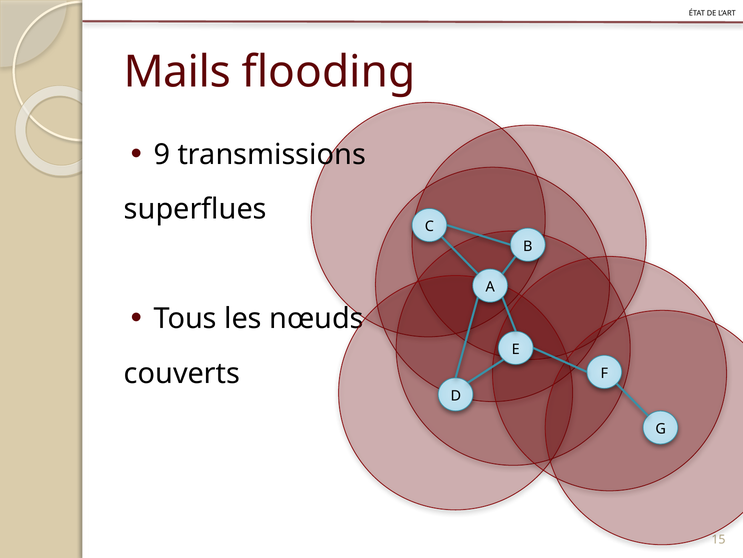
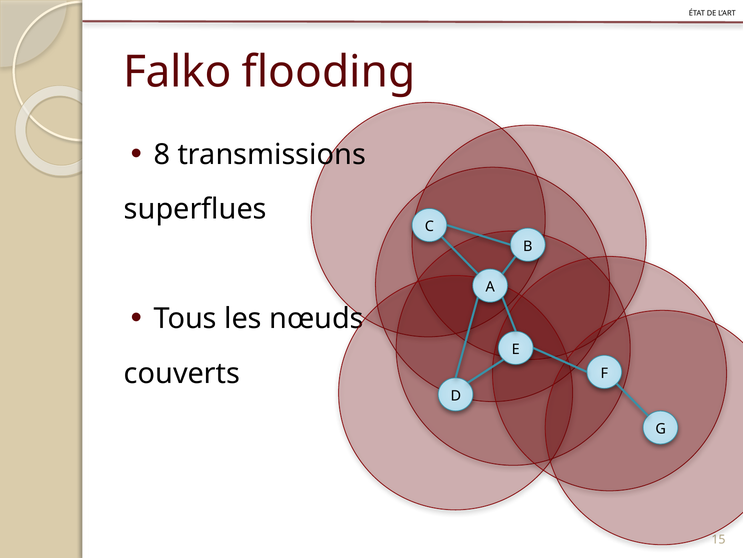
Mails: Mails -> Falko (177, 72)
9: 9 -> 8 (162, 154)
